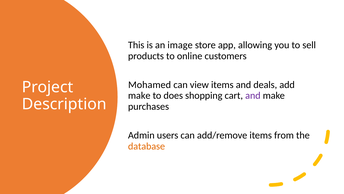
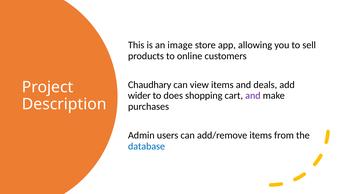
Mohamed: Mohamed -> Chaudhary (150, 85)
make: make -> wider (139, 95)
database colour: orange -> blue (147, 146)
